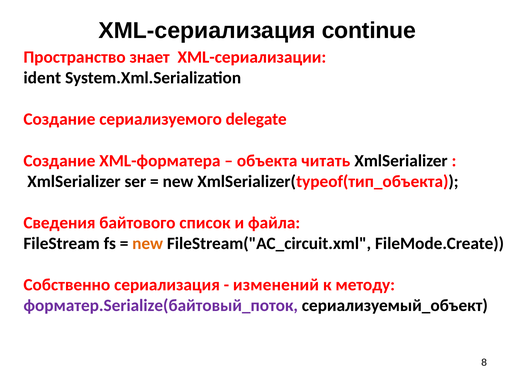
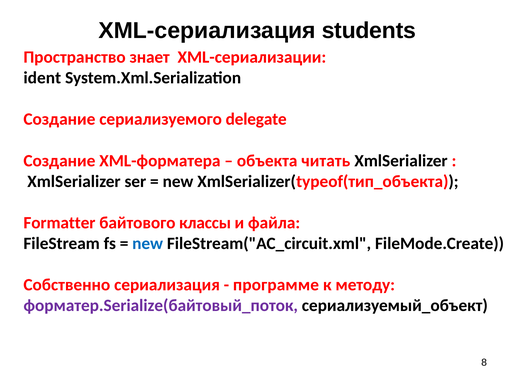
continue: continue -> students (369, 31)
Сведения: Сведения -> Formatter (59, 223)
список: список -> классы (205, 223)
new colour: orange -> blue (148, 244)
изменений: изменений -> программе (276, 285)
